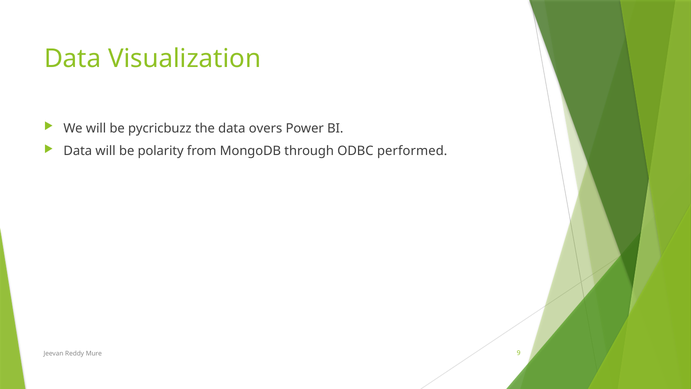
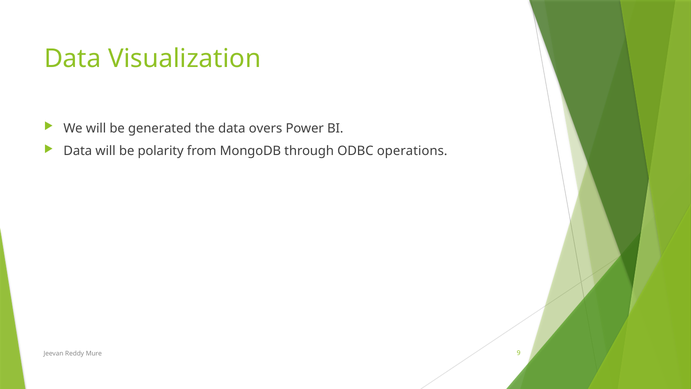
pycricbuzz: pycricbuzz -> generated (160, 128)
performed: performed -> operations (412, 151)
